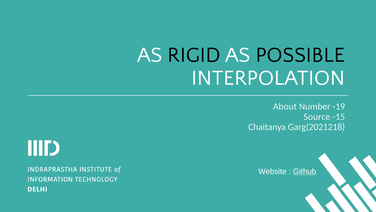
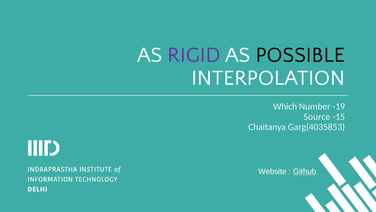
RIGID colour: black -> purple (194, 55)
About: About -> Which (285, 106)
Garg(2021218: Garg(2021218 -> Garg(4035853 (316, 127)
